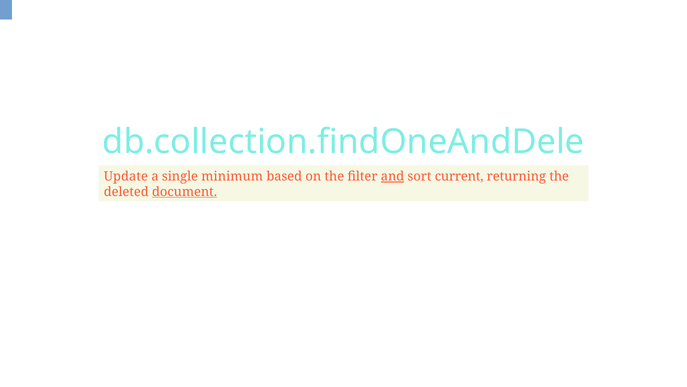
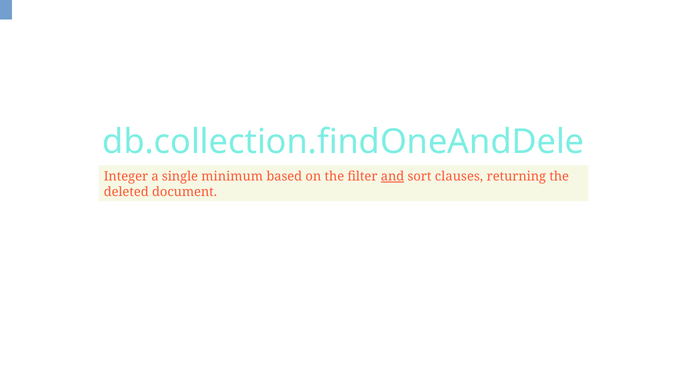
Update: Update -> Integer (126, 176)
current: current -> clauses (459, 176)
document underline: present -> none (185, 192)
